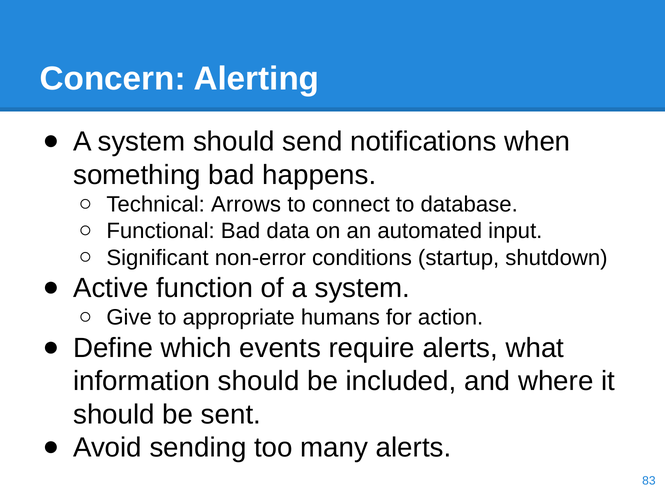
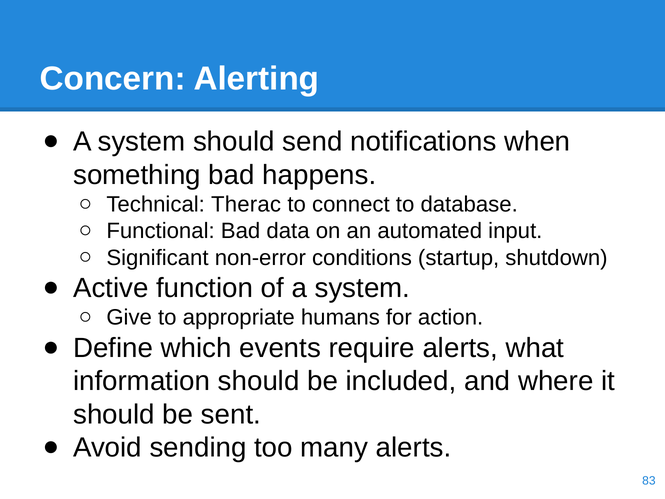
Arrows: Arrows -> Therac (246, 204)
